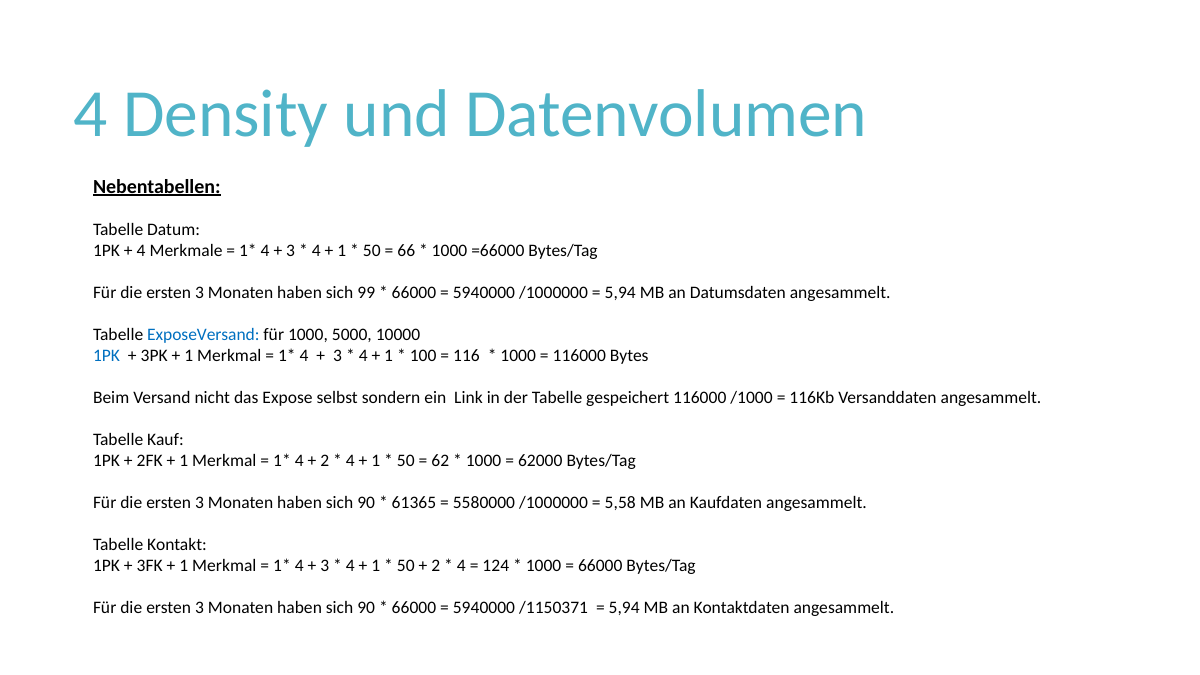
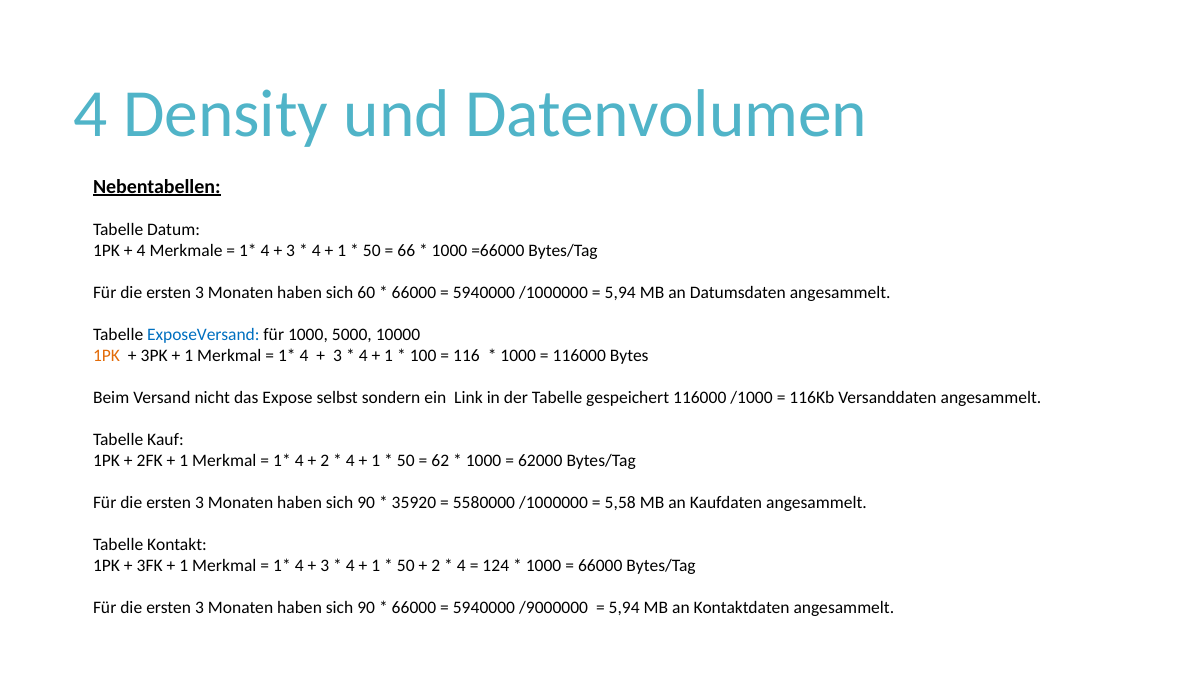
99: 99 -> 60 (366, 293)
1PK colour: blue -> orange (107, 356)
61365: 61365 -> 35920 (414, 503)
/1150371: /1150371 -> /9000000 (554, 608)
